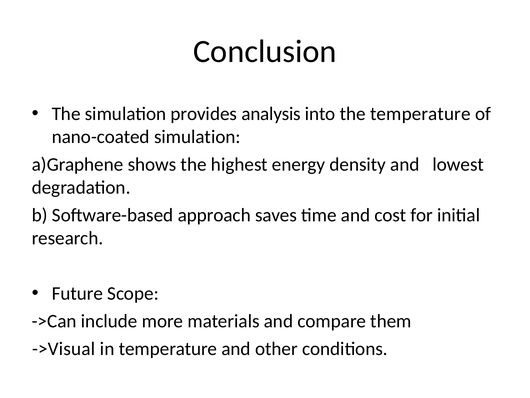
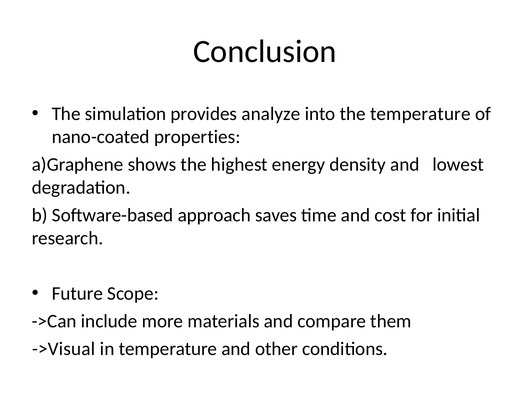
analysis: analysis -> analyze (271, 114)
nano-coated simulation: simulation -> properties (197, 137)
